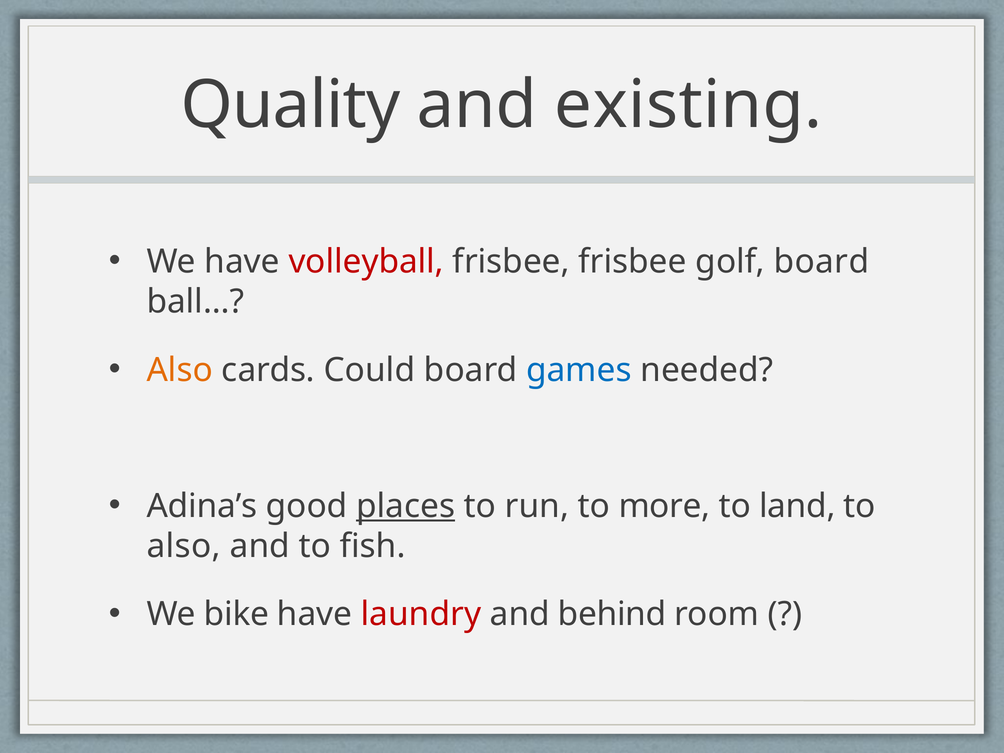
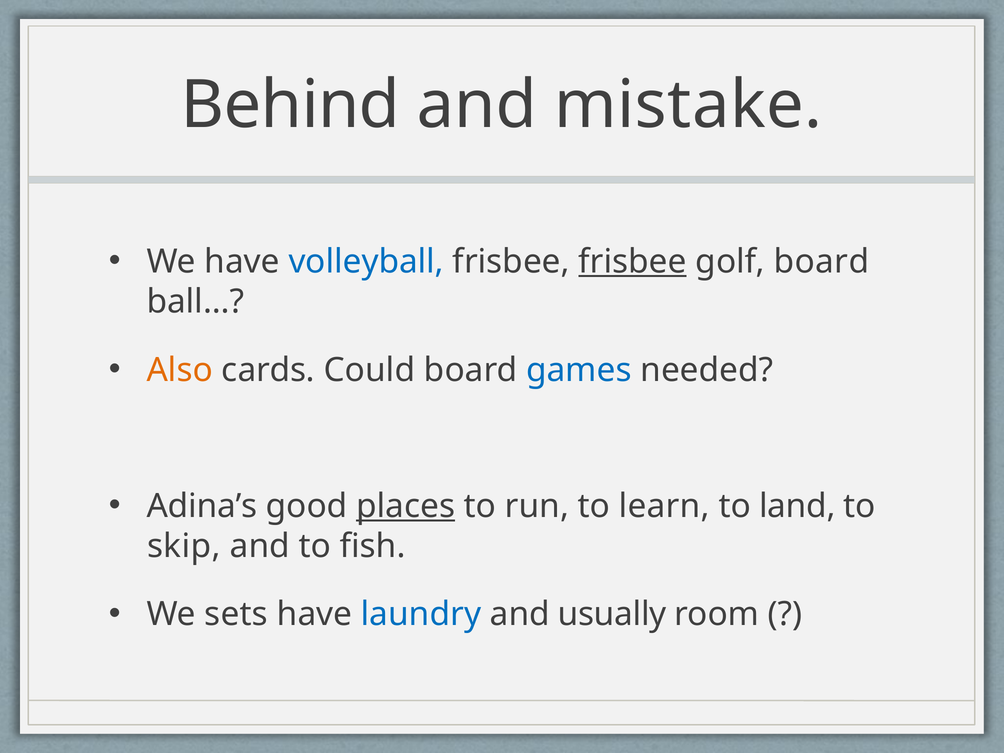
Quality: Quality -> Behind (291, 105)
existing: existing -> mistake (688, 105)
volleyball colour: red -> blue (366, 262)
frisbee underline: none -> present (633, 262)
more: more -> learn (664, 506)
also: also -> skip (184, 546)
bike: bike -> sets (236, 614)
laundry colour: red -> blue (421, 614)
behind: behind -> usually (612, 614)
